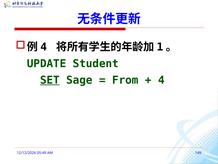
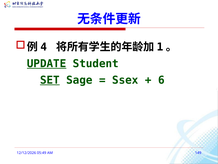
UPDATE underline: none -> present (47, 63)
From: From -> Ssex (125, 80)
4: 4 -> 6 (161, 80)
